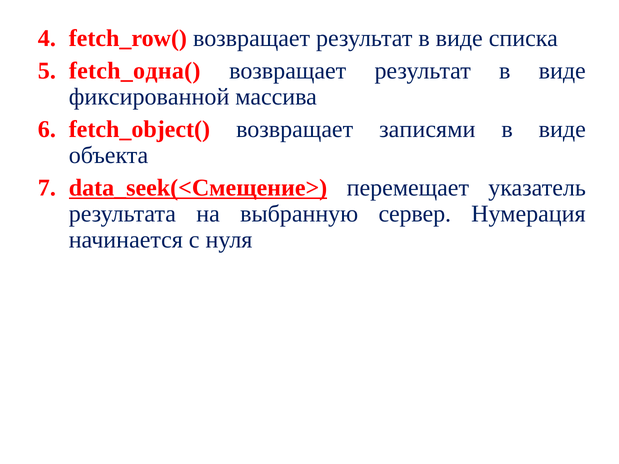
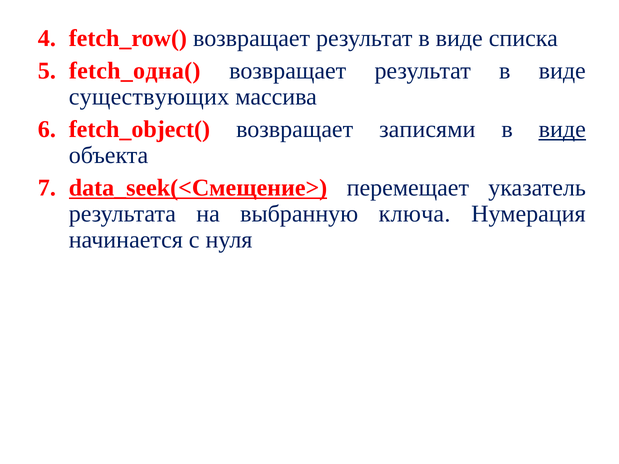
фиксированной: фиксированной -> существующих (149, 97)
виде underline: none -> present (562, 129)
сервер: сервер -> ключа (415, 214)
